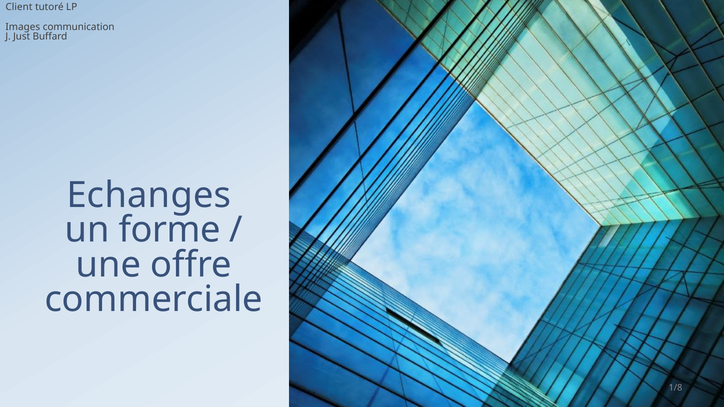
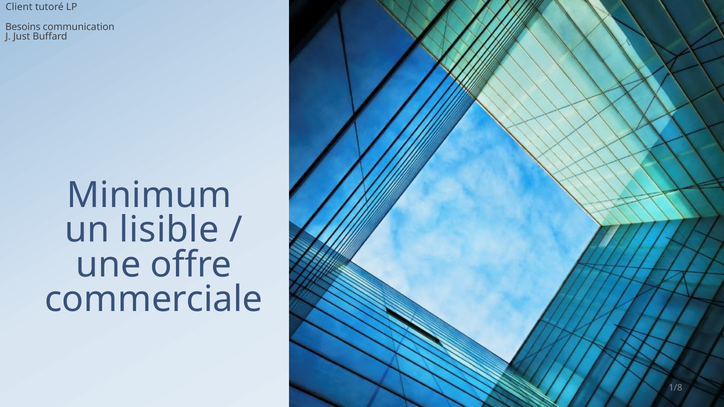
Images: Images -> Besoins (23, 27)
Echanges: Echanges -> Minimum (149, 195)
forme: forme -> lisible (169, 230)
